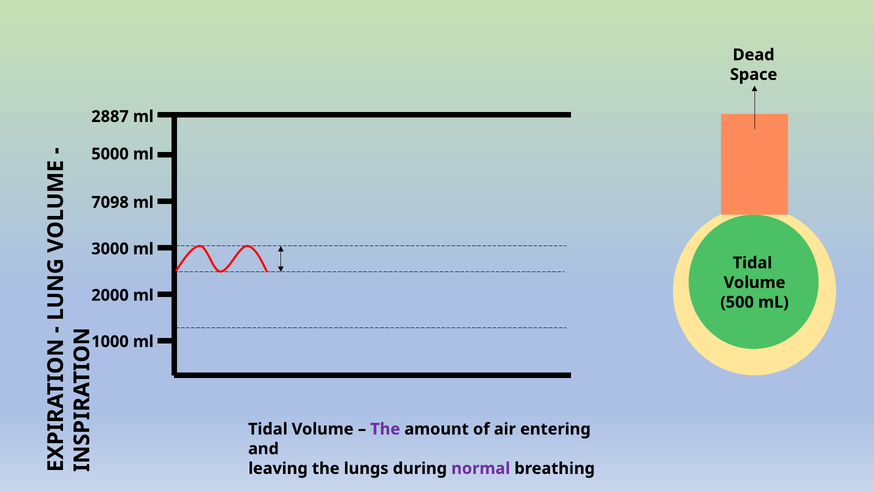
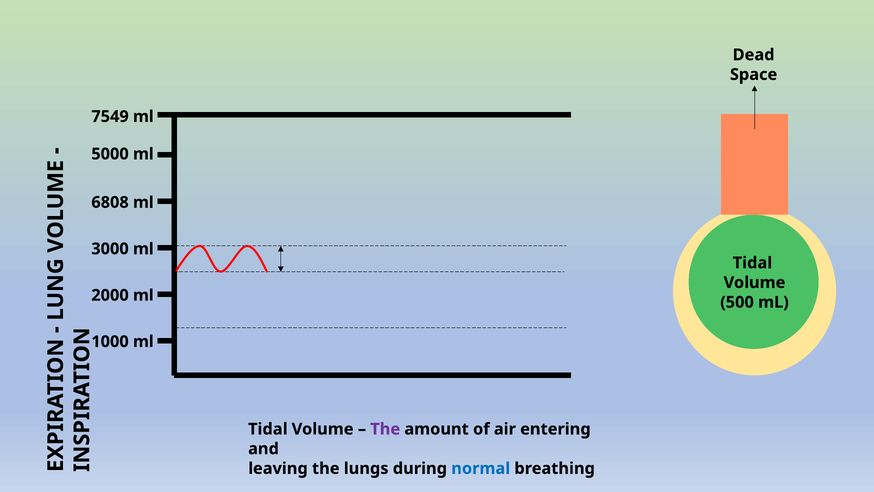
2887: 2887 -> 7549 (110, 116)
7098: 7098 -> 6808 (110, 202)
normal colour: purple -> blue (481, 468)
